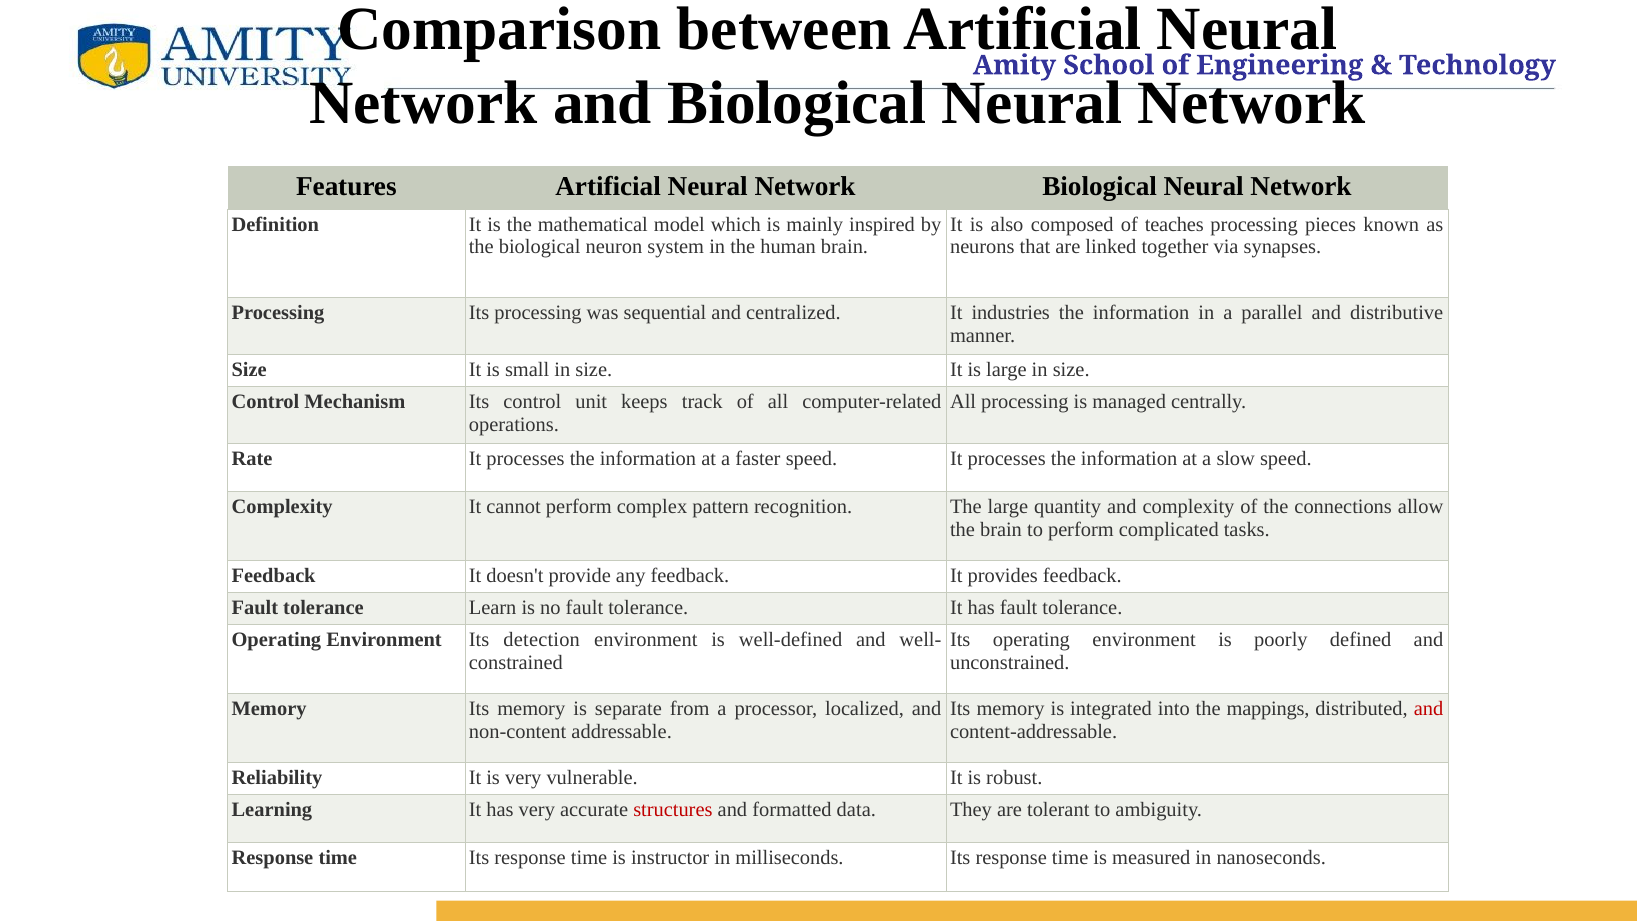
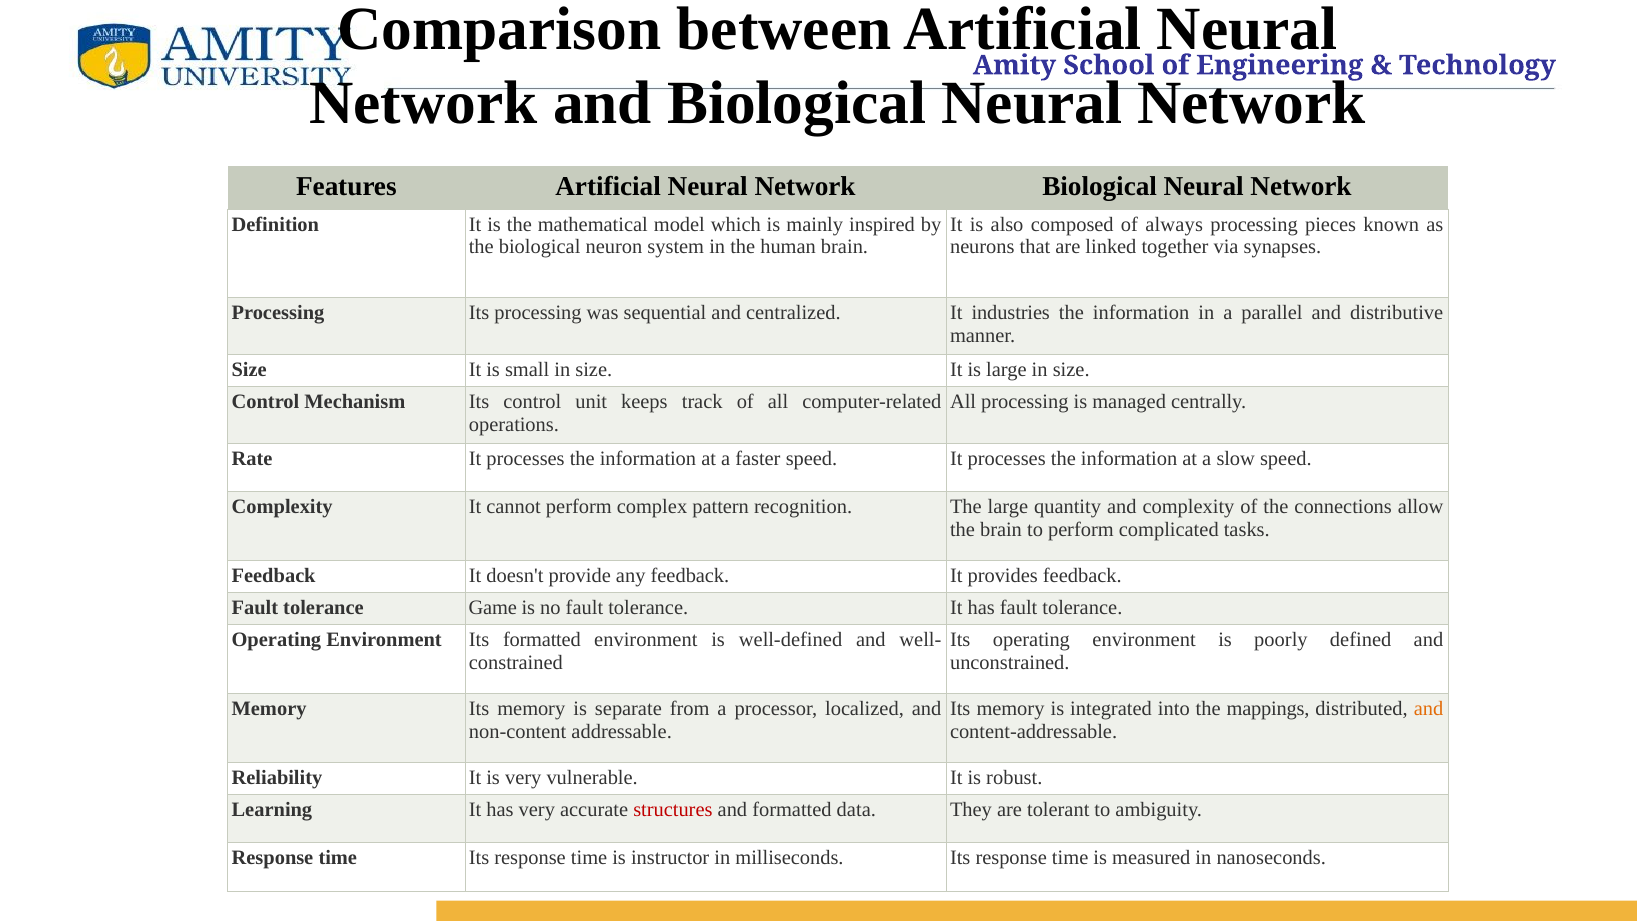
teaches: teaches -> always (1174, 224)
Learn: Learn -> Game (493, 608)
Its detection: detection -> formatted (542, 640)
and colour: red -> orange (1429, 709)
